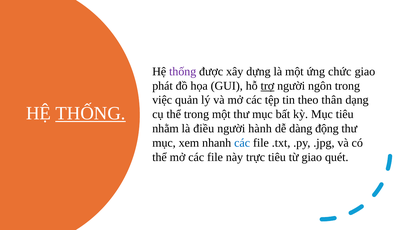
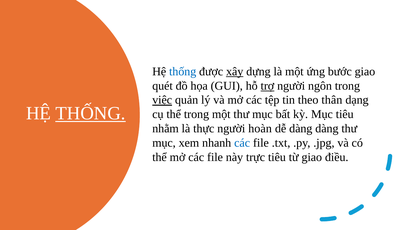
thống colour: purple -> blue (183, 71)
xây underline: none -> present (235, 71)
chức: chức -> bước (340, 71)
phát: phát -> quét (163, 86)
việc underline: none -> present (162, 100)
điều: điều -> thực (204, 129)
hành: hành -> hoàn (260, 129)
dàng động: động -> dàng (327, 129)
quét: quét -> điều (337, 157)
